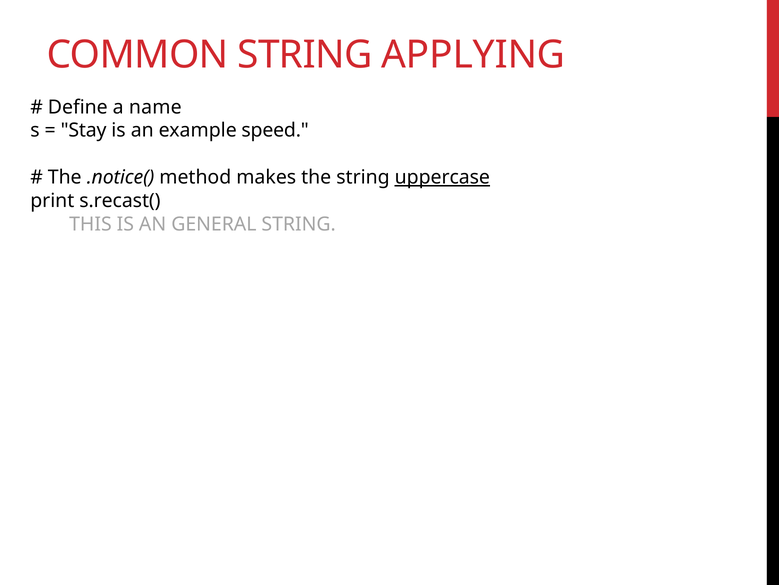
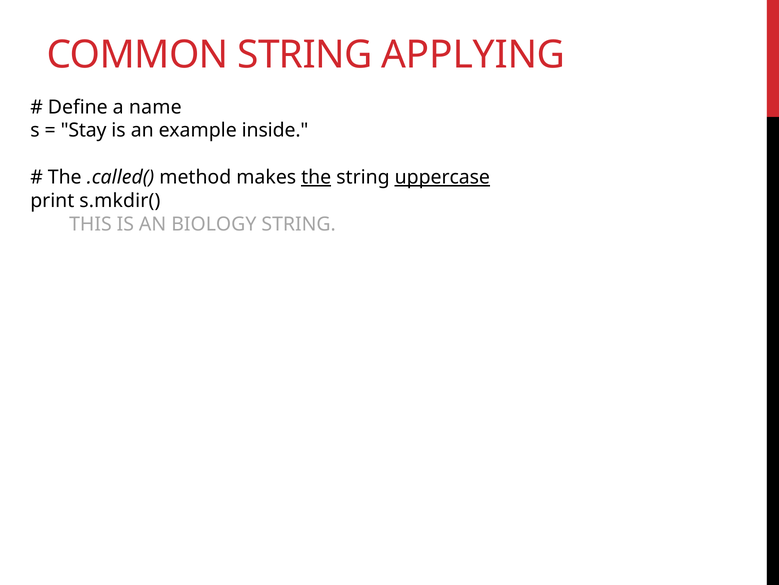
speed: speed -> inside (275, 130)
.notice(: .notice( -> .called( (120, 177)
the underline: none -> present (316, 177)
s.recast(: s.recast( -> s.mkdir( (120, 200)
GENERAL: GENERAL -> BIOLOGY (214, 224)
